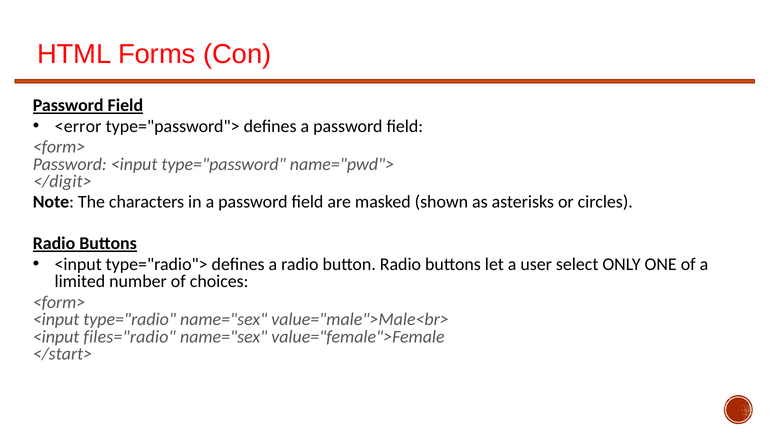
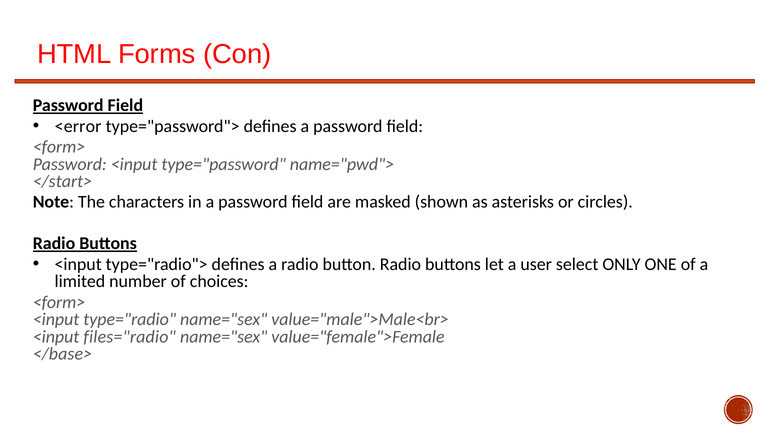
</digit>: </digit> -> </start> (62, 181)
</start>: </start> -> </base> (62, 354)
